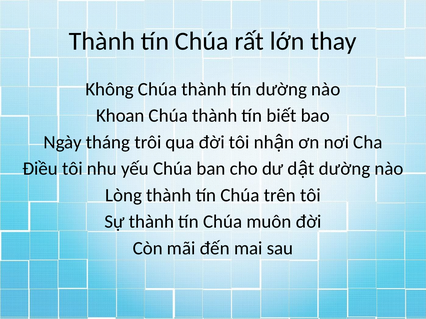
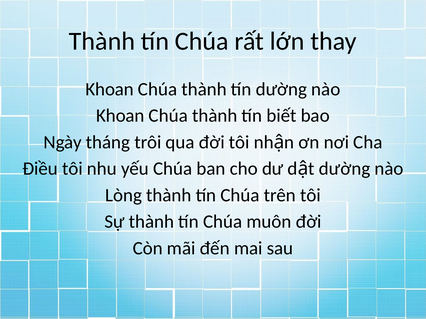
Không: Không -> Khoan (110, 89)
